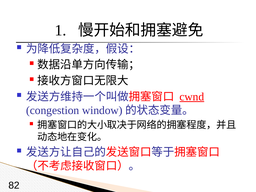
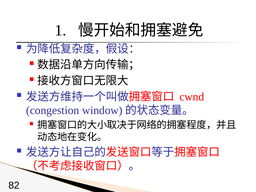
cwnd underline: present -> none (192, 97)
